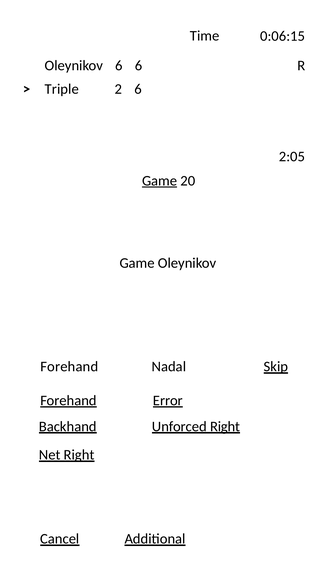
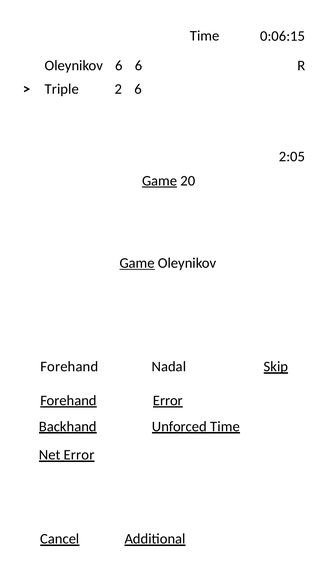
Game underline: none -> present (137, 263)
Unforced Right: Right -> Time (225, 426)
Net Right: Right -> Error (79, 454)
